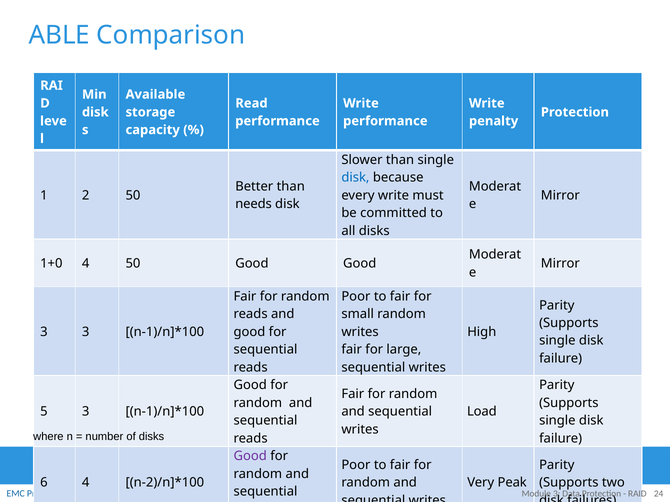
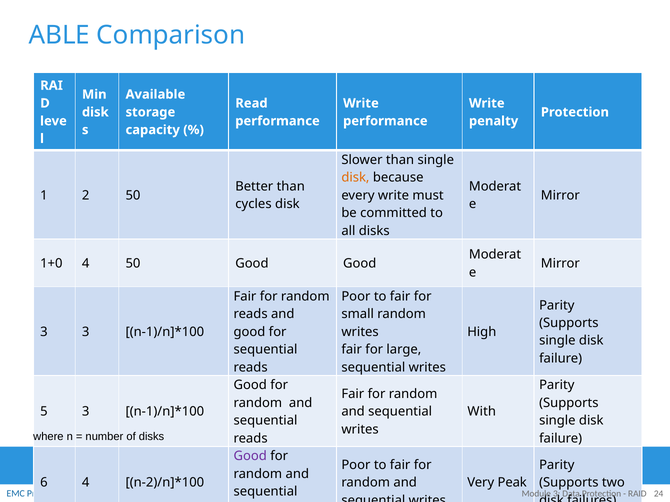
disk colour: blue -> orange (355, 178)
needs: needs -> cycles (253, 204)
Load: Load -> With (482, 412)
